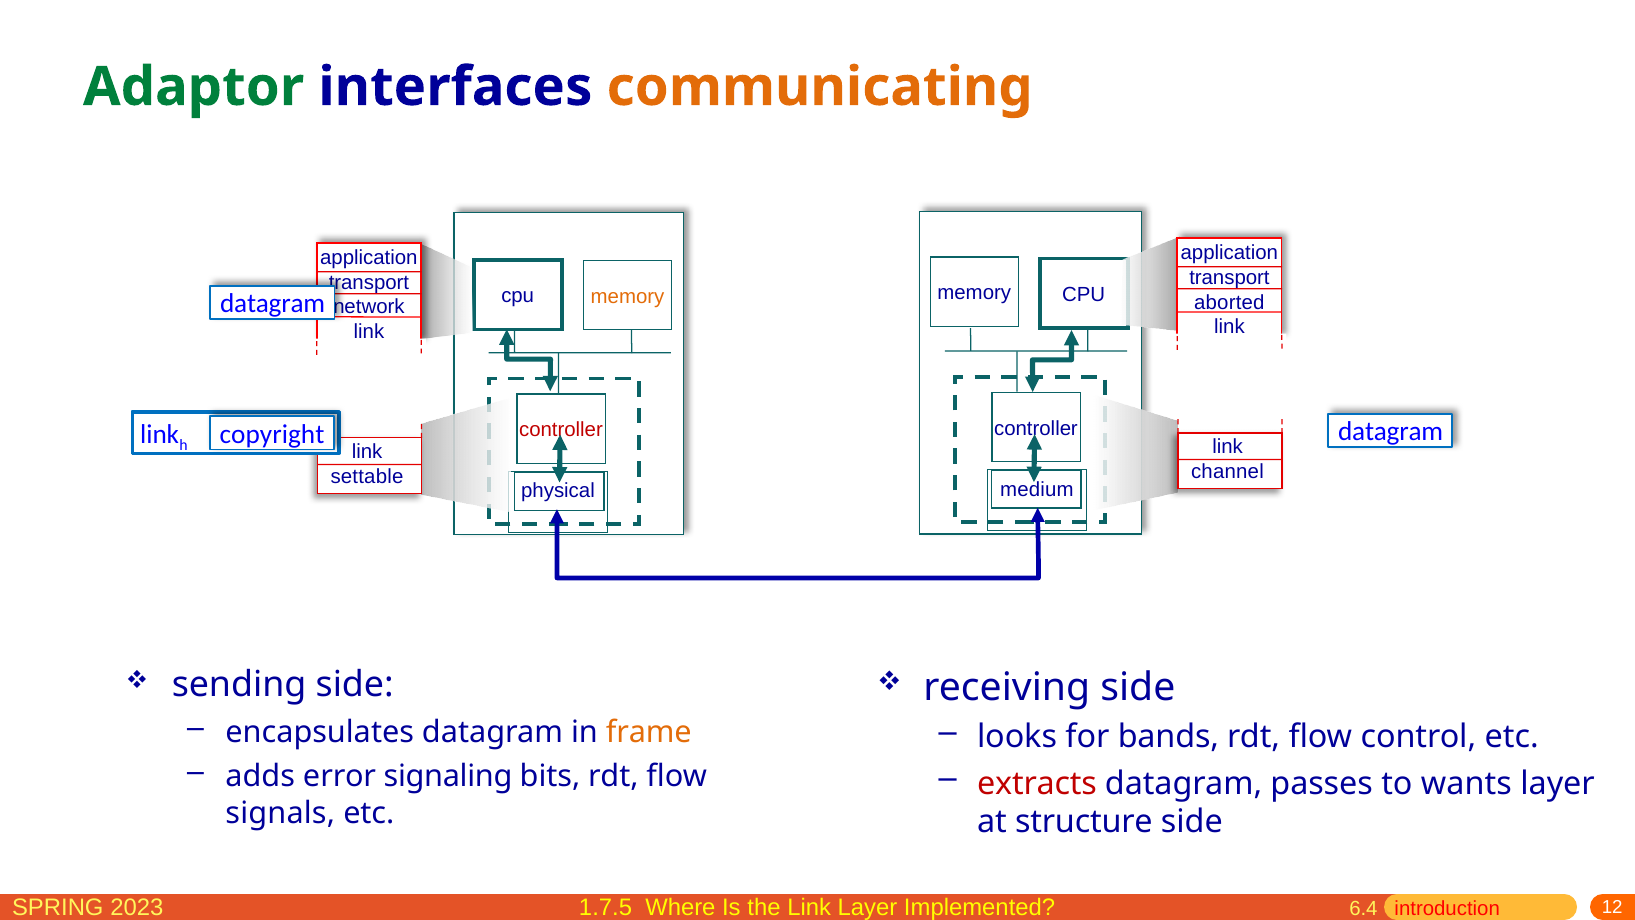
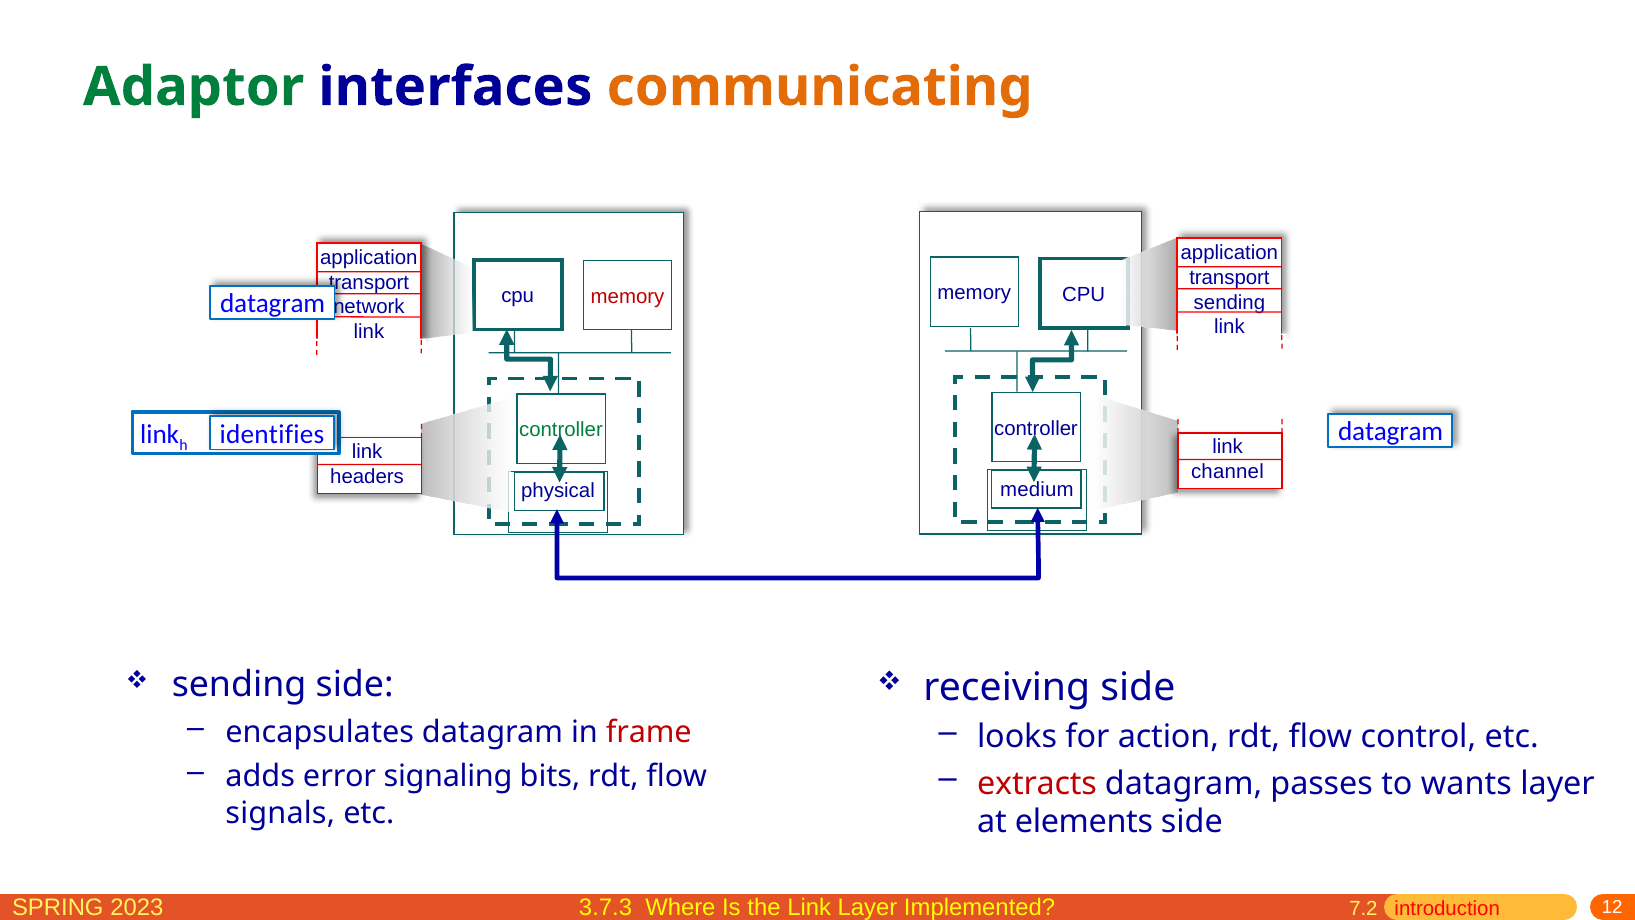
memory colour: orange -> red (628, 296)
aborted: aborted -> sending (1229, 302)
controller colour: red -> green (561, 430)
copyright: copyright -> identifies (272, 434)
settable: settable -> headers (367, 477)
frame colour: orange -> red (649, 732)
bands: bands -> action (1168, 737)
structure: structure -> elements (1084, 822)
1.7.5: 1.7.5 -> 3.7.3 (606, 907)
6.4: 6.4 -> 7.2 (1363, 908)
